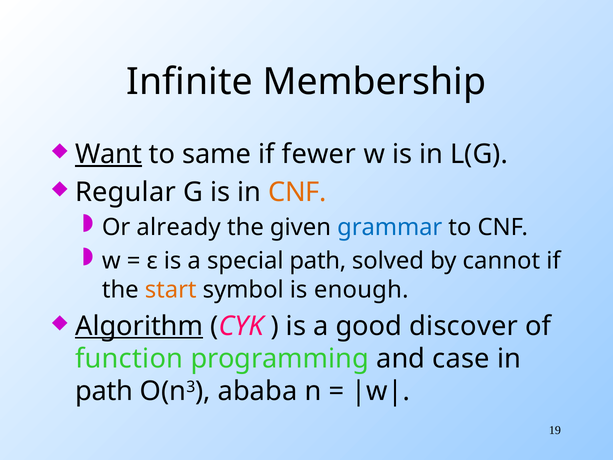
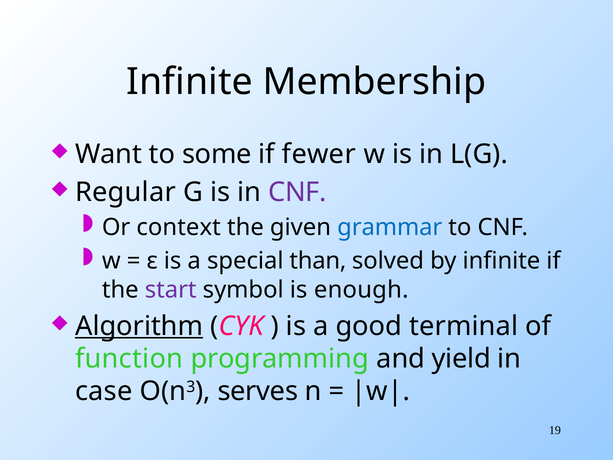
Want underline: present -> none (109, 154)
same: same -> some (217, 154)
CNF colour: orange -> purple (297, 192)
already: already -> context (179, 227)
special path: path -> than (318, 261)
by cannot: cannot -> infinite (501, 261)
start colour: orange -> purple (171, 290)
discover: discover -> terminal (464, 326)
case: case -> yield (461, 359)
path: path -> case (104, 391)
ababa: ababa -> serves (258, 391)
